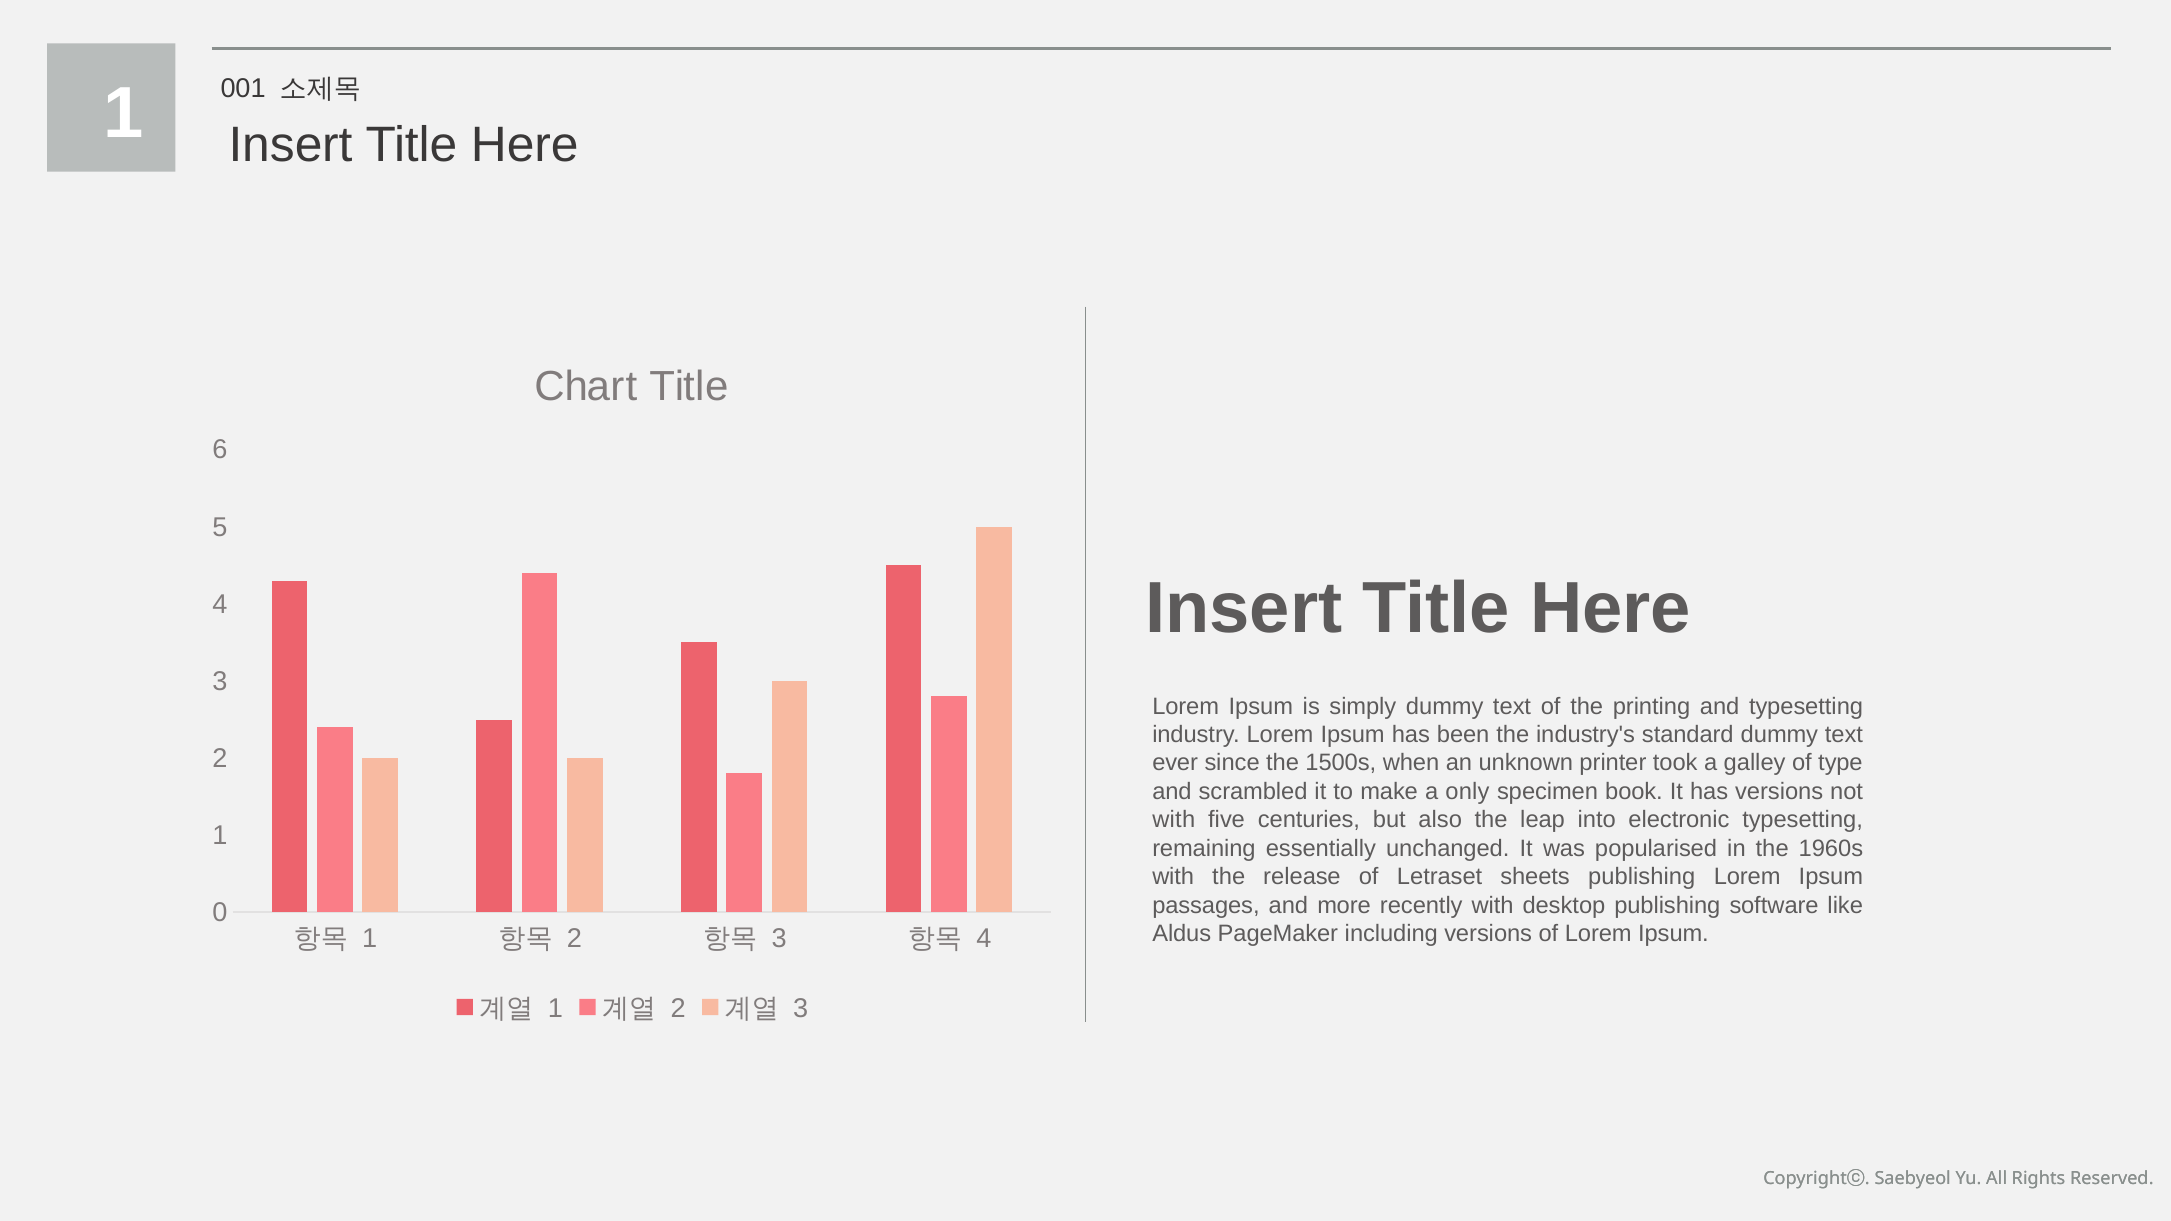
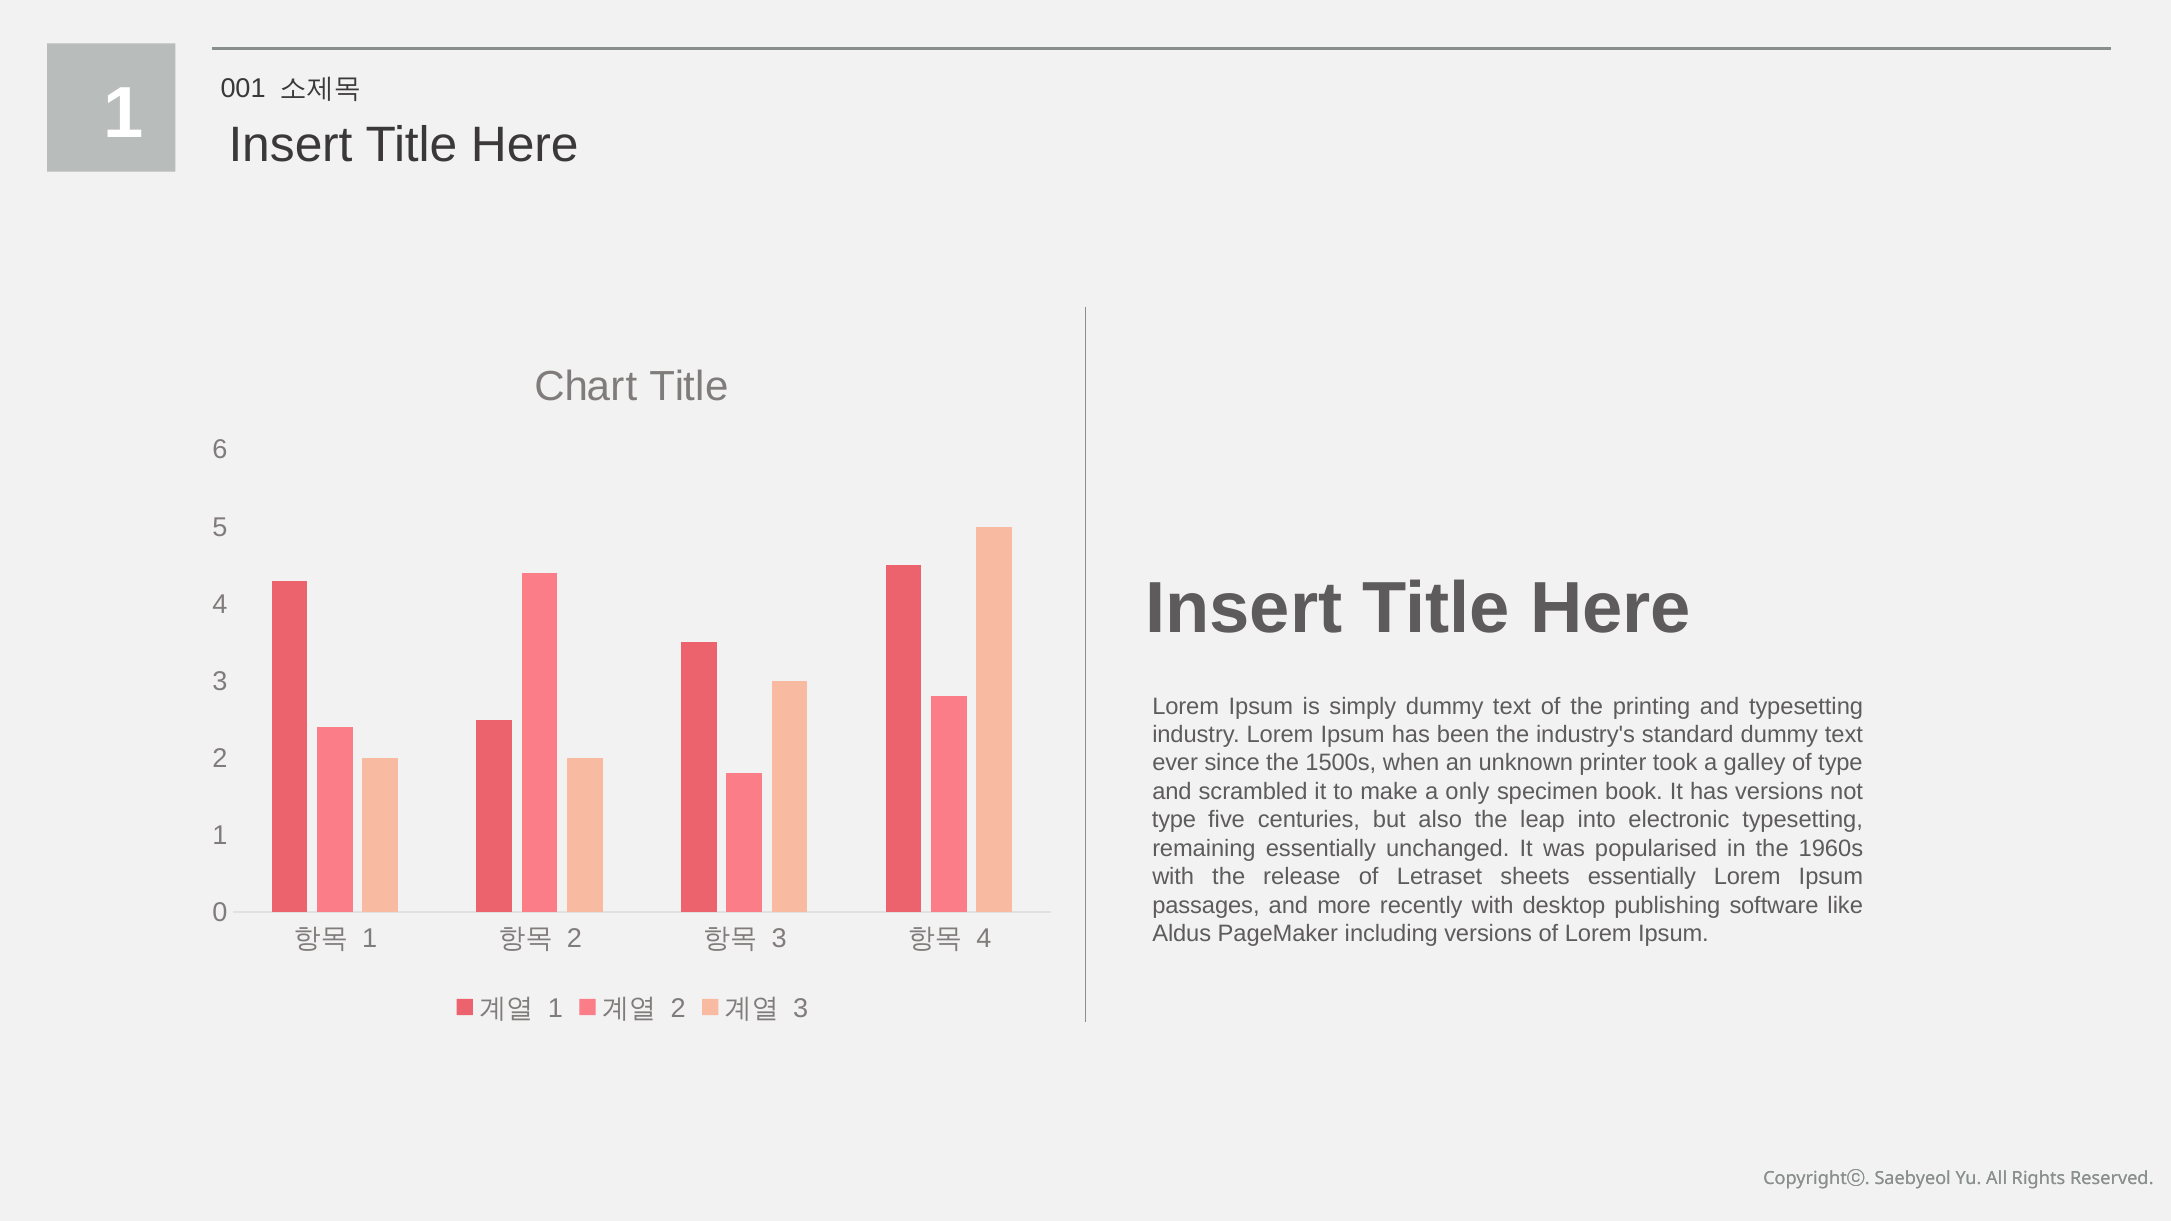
with: with -> type (1174, 820)
sheets publishing: publishing -> essentially (1642, 877)
